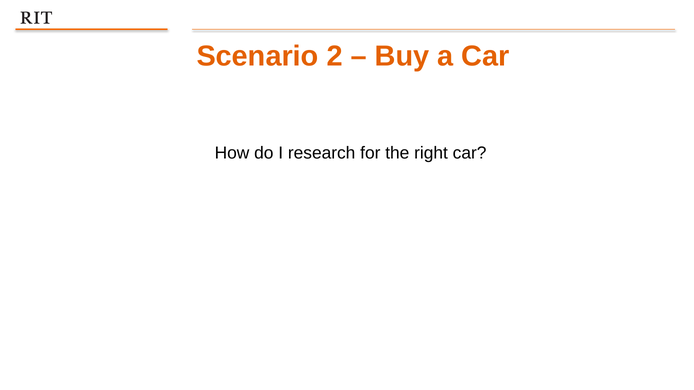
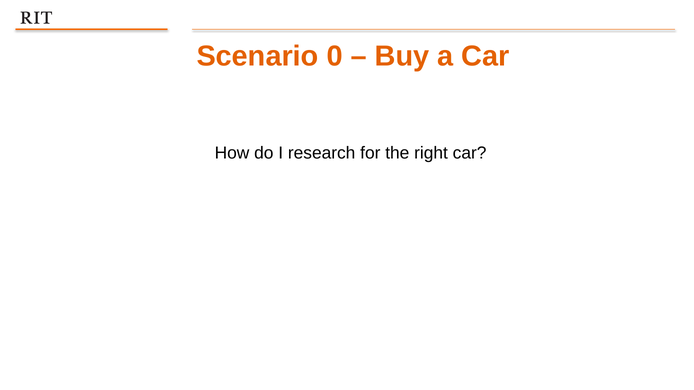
2: 2 -> 0 (335, 56)
